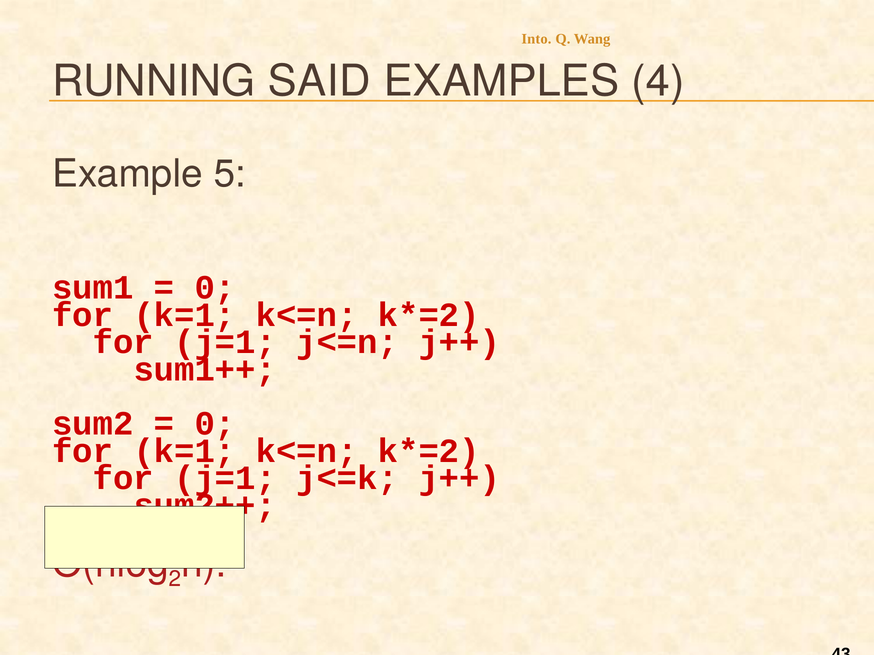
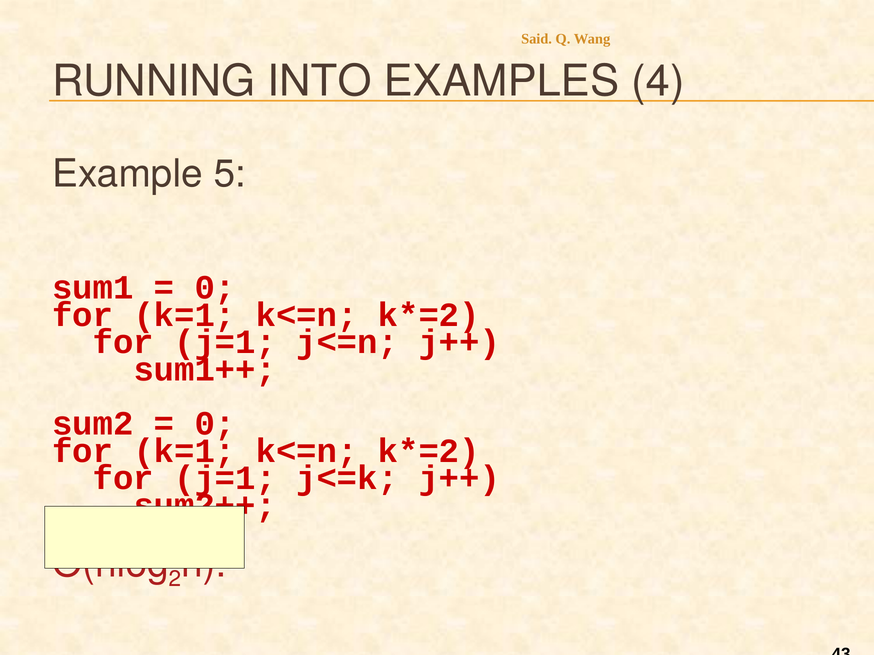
Into: Into -> Said (537, 39)
SAID: SAID -> INTO (319, 82)
